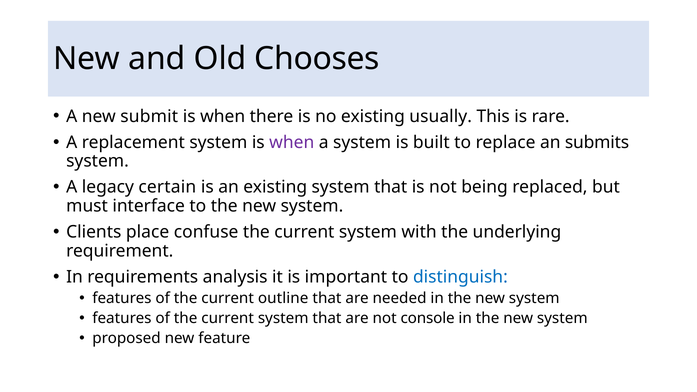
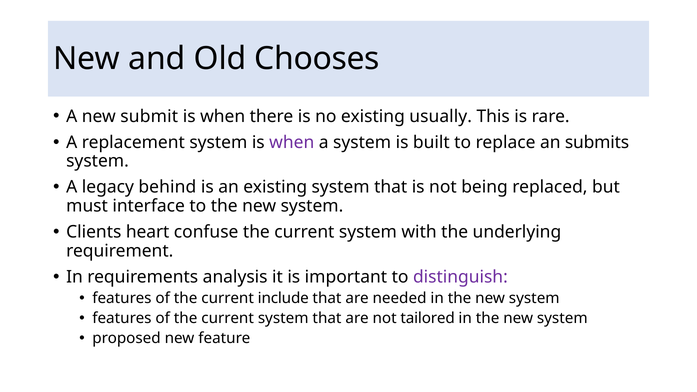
certain: certain -> behind (167, 187)
place: place -> heart (148, 232)
distinguish colour: blue -> purple (460, 277)
outline: outline -> include (283, 298)
console: console -> tailored (428, 318)
